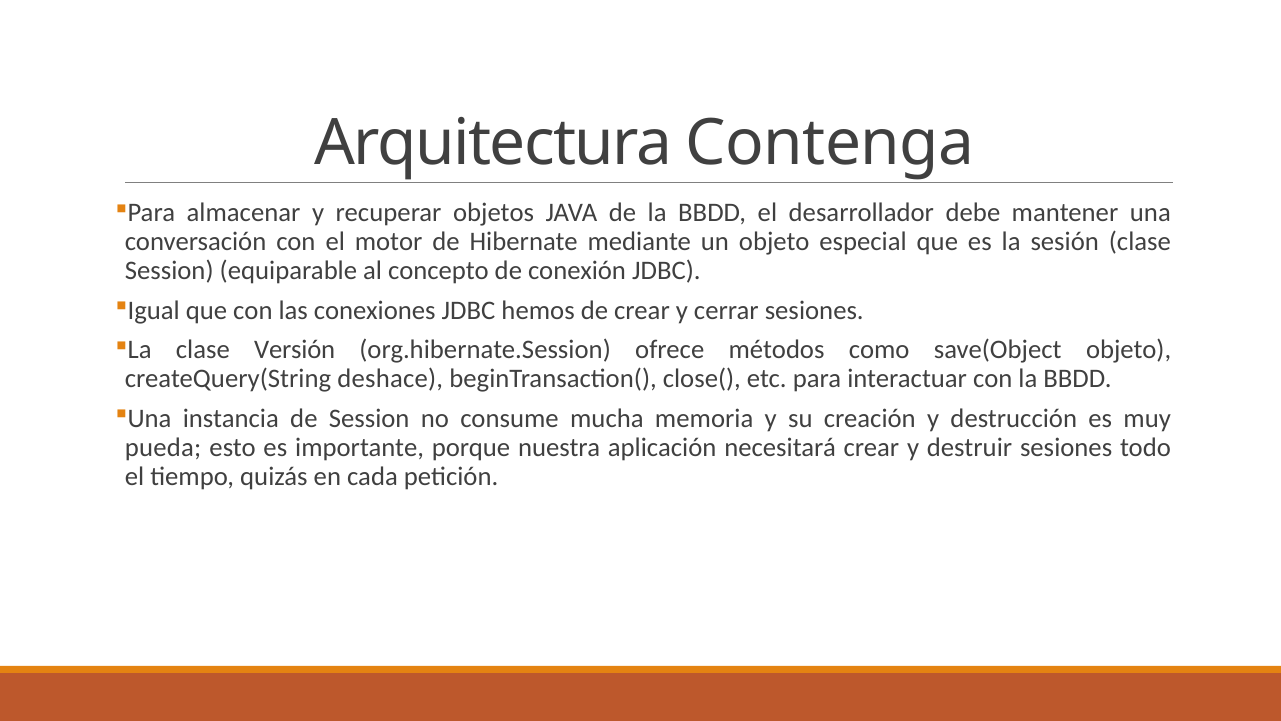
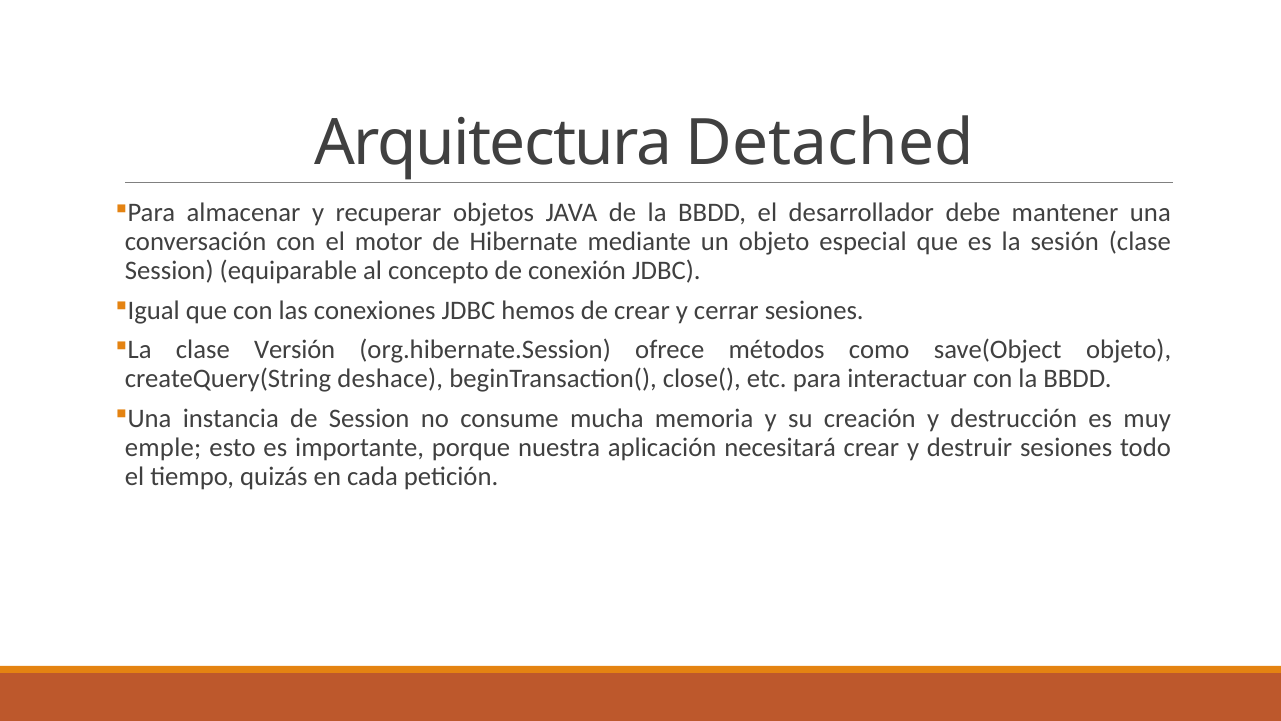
Contenga: Contenga -> Detached (830, 144)
pueda: pueda -> emple (163, 447)
